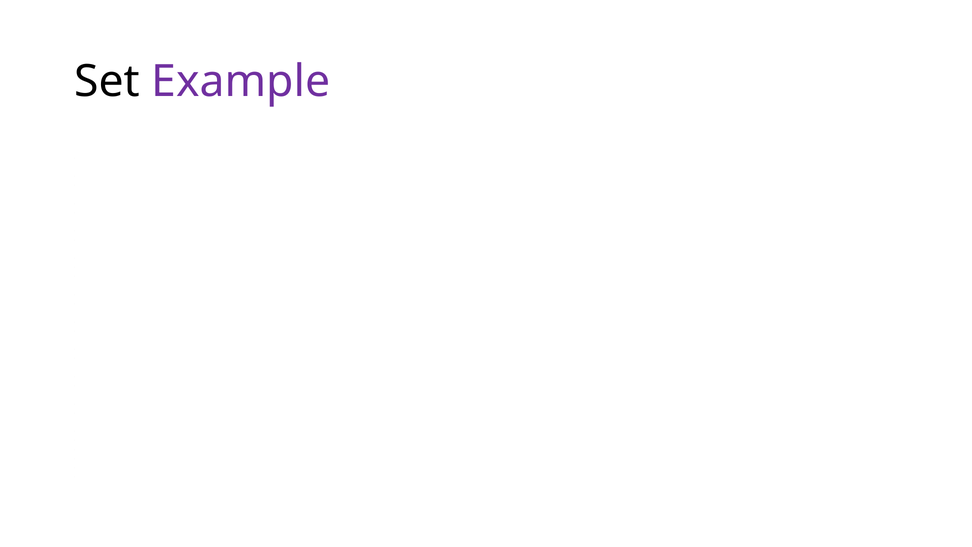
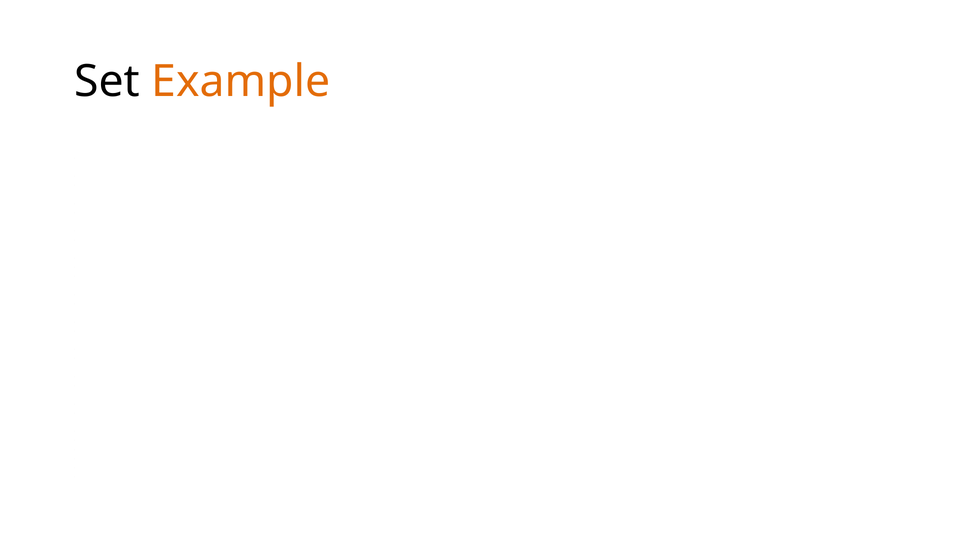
Example colour: purple -> orange (241, 82)
